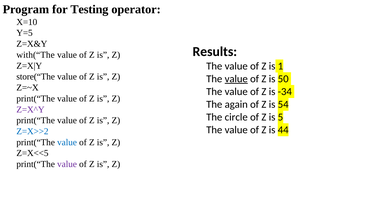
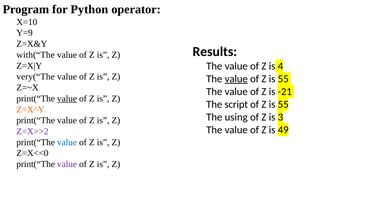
Testing: Testing -> Python (89, 9)
Y=5: Y=5 -> Y=9 (25, 33)
1: 1 -> 4 (280, 66)
store(“The: store(“The -> very(“The (36, 77)
50: 50 -> 55 (283, 79)
-34: -34 -> -21 (285, 92)
value underline: none -> present (67, 99)
again: again -> script (236, 105)
54: 54 -> 55 (283, 105)
Z=X^Y colour: purple -> orange (30, 110)
circle: circle -> using (236, 117)
5: 5 -> 3 (281, 117)
44: 44 -> 49 (283, 130)
Z=X>>2 colour: blue -> purple (32, 132)
Z=X<<5: Z=X<<5 -> Z=X<<0 (32, 153)
